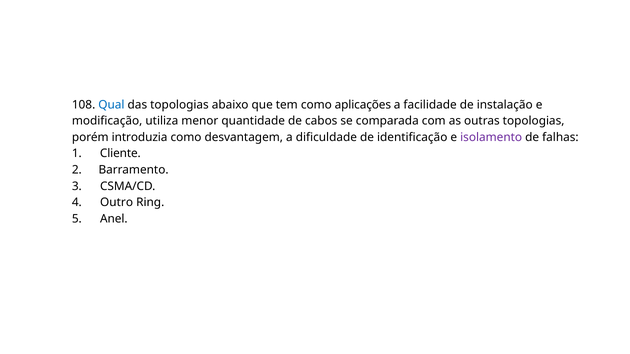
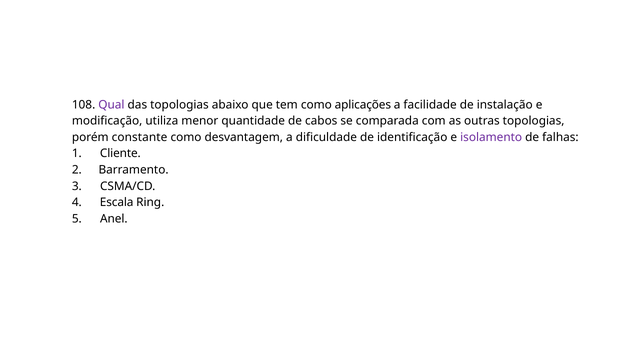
Qual colour: blue -> purple (111, 105)
introduzia: introduzia -> constante (139, 137)
Outro: Outro -> Escala (117, 203)
